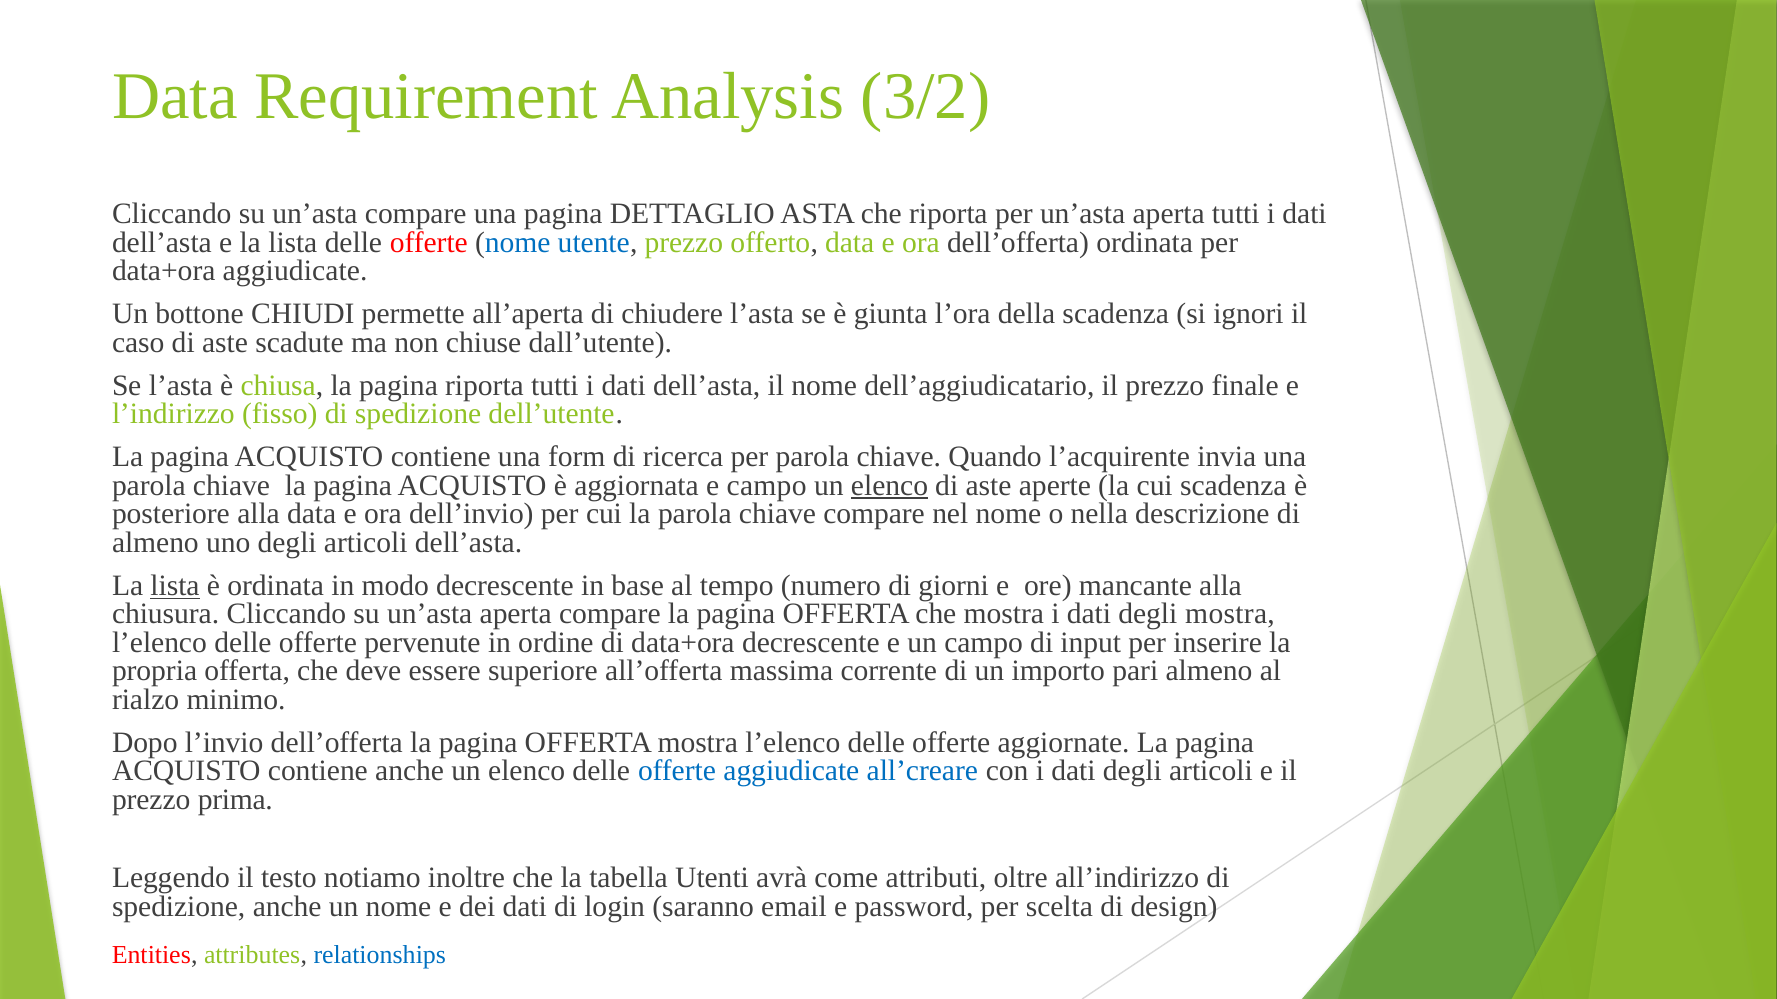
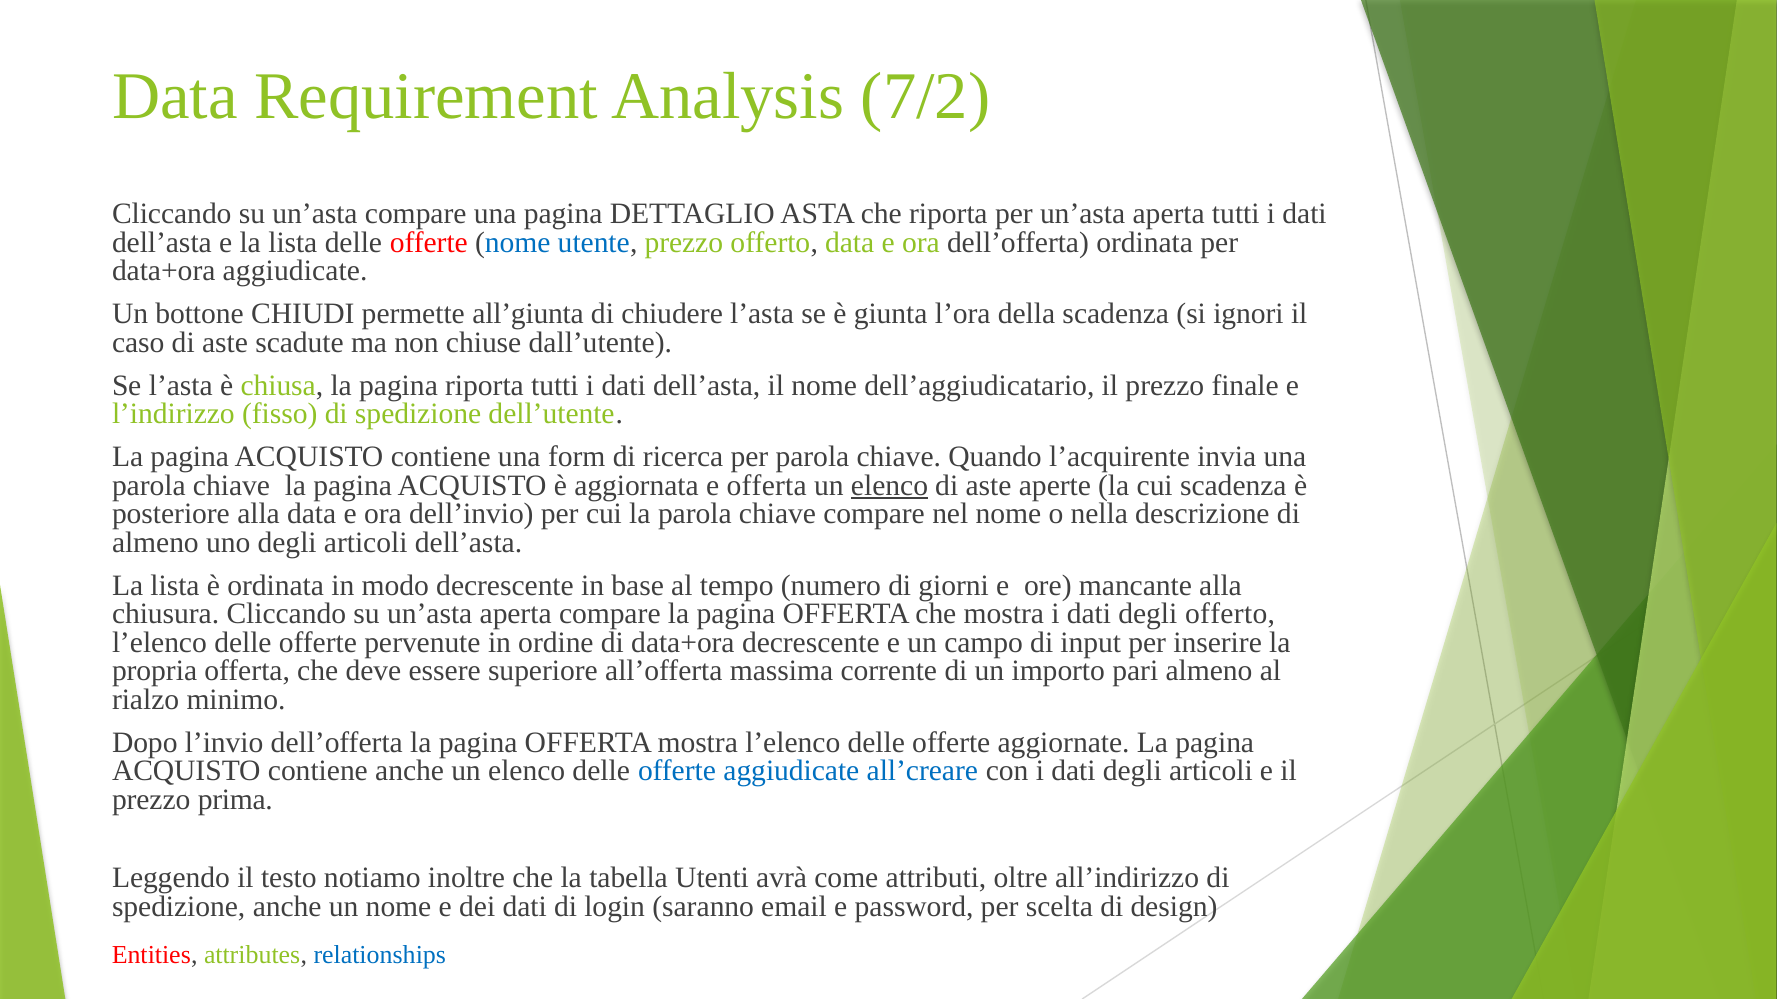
3/2: 3/2 -> 7/2 (926, 96)
all’aperta: all’aperta -> all’giunta (528, 314)
e campo: campo -> offerta (767, 486)
lista underline: present -> none (175, 586)
degli mostra: mostra -> offerto (1230, 614)
